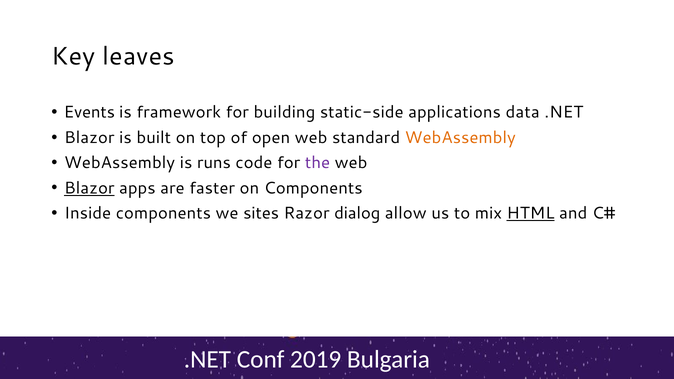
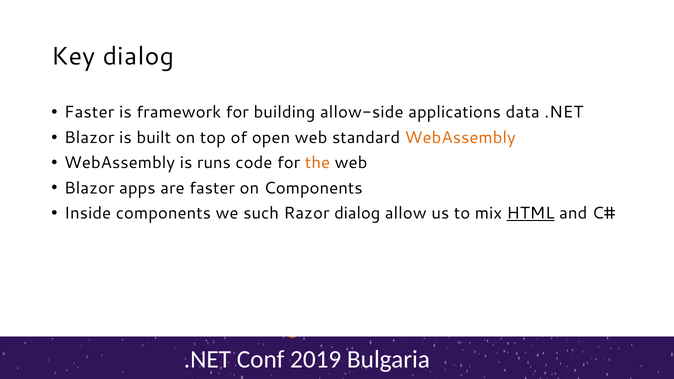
Key leaves: leaves -> dialog (139, 57)
Events: Events -> Faster (89, 112)
static-side: static-side -> allow-side (362, 112)
the colour: purple -> orange (318, 163)
Blazor underline: present -> none (89, 188)
sites: sites -> such (261, 213)
